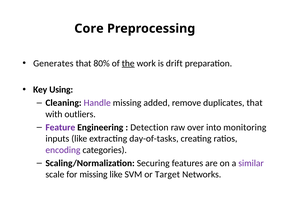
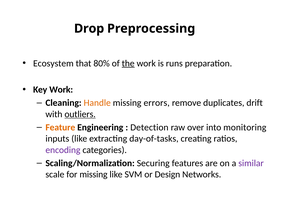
Core: Core -> Drop (89, 28)
Generates: Generates -> Ecosystem (53, 63)
drift: drift -> runs (174, 63)
Key Using: Using -> Work (61, 89)
Handle colour: purple -> orange (97, 103)
added: added -> errors (157, 103)
duplicates that: that -> drift (255, 103)
outliers underline: none -> present (80, 114)
Feature colour: purple -> orange (60, 127)
Target: Target -> Design (167, 174)
